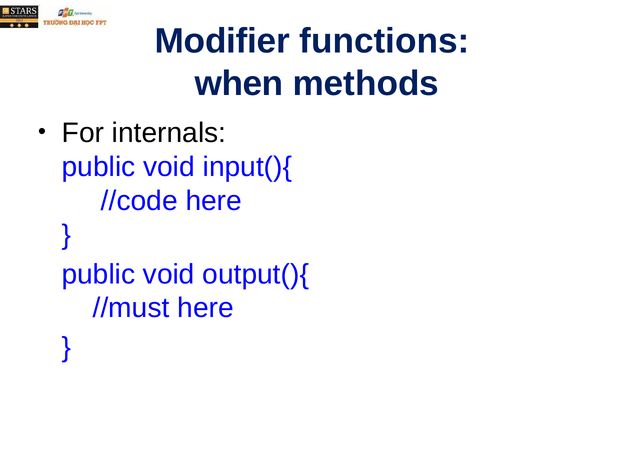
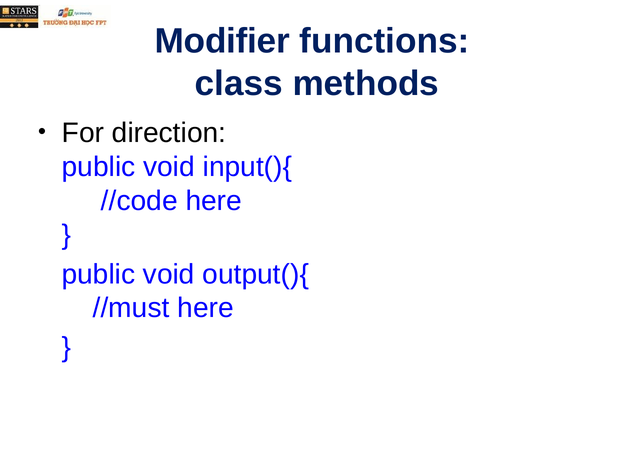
when: when -> class (239, 83)
internals: internals -> direction (169, 133)
